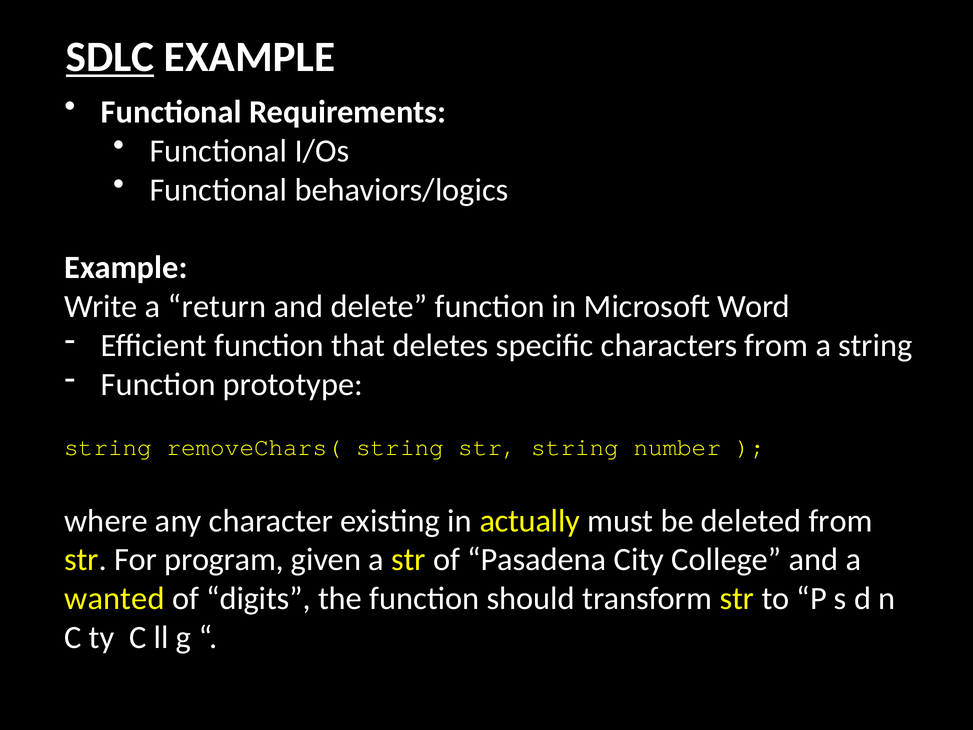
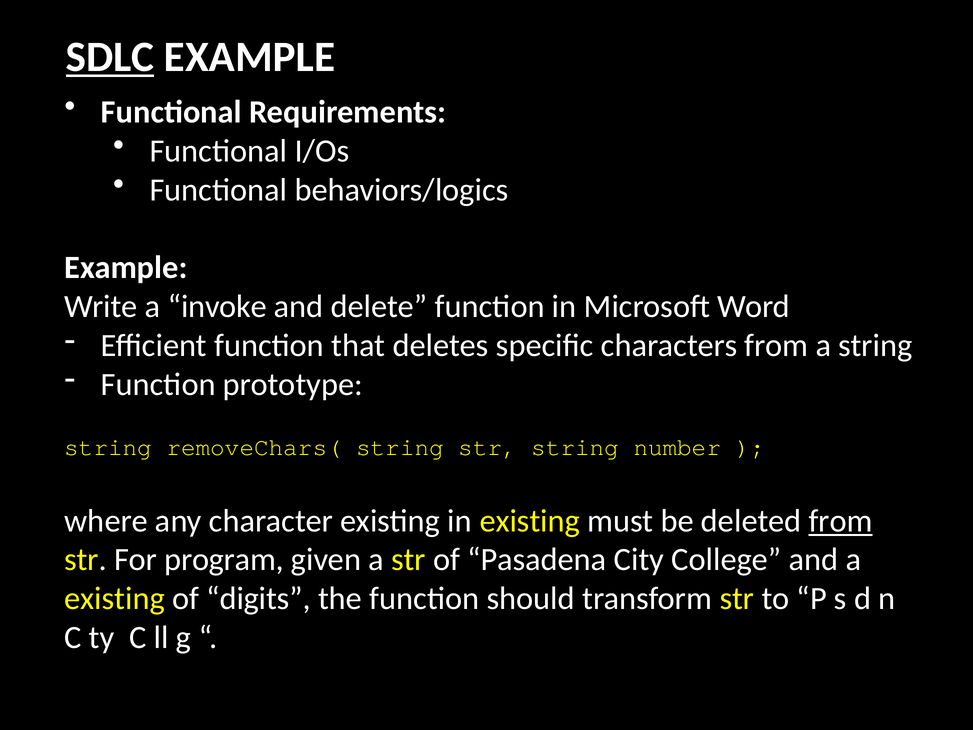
return: return -> invoke (217, 307)
in actually: actually -> existing (530, 521)
from underline: none -> present (841, 521)
wanted: wanted -> existing (115, 598)
